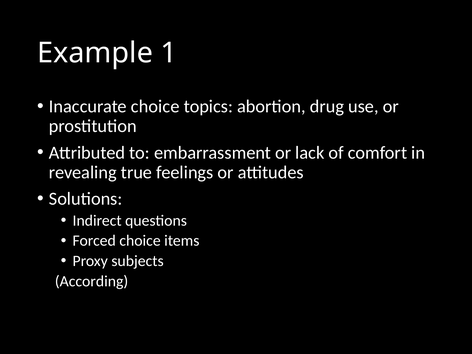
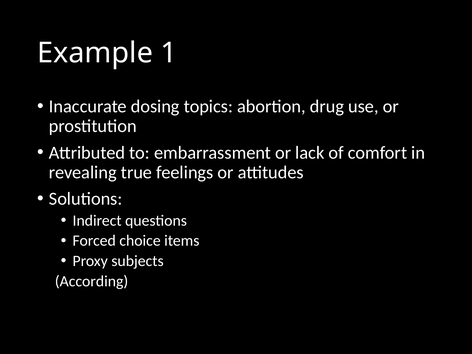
Inaccurate choice: choice -> dosing (155, 106)
